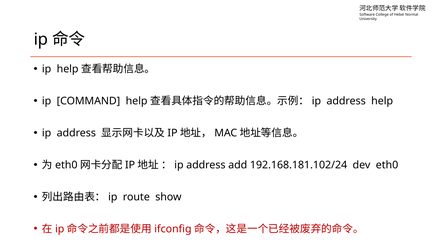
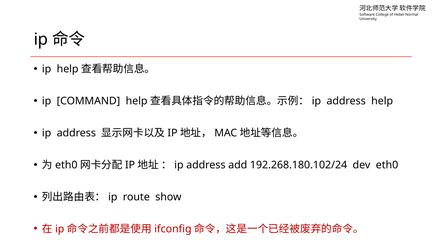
192.168.181.102/24: 192.168.181.102/24 -> 192.268.180.102/24 (299, 165)
